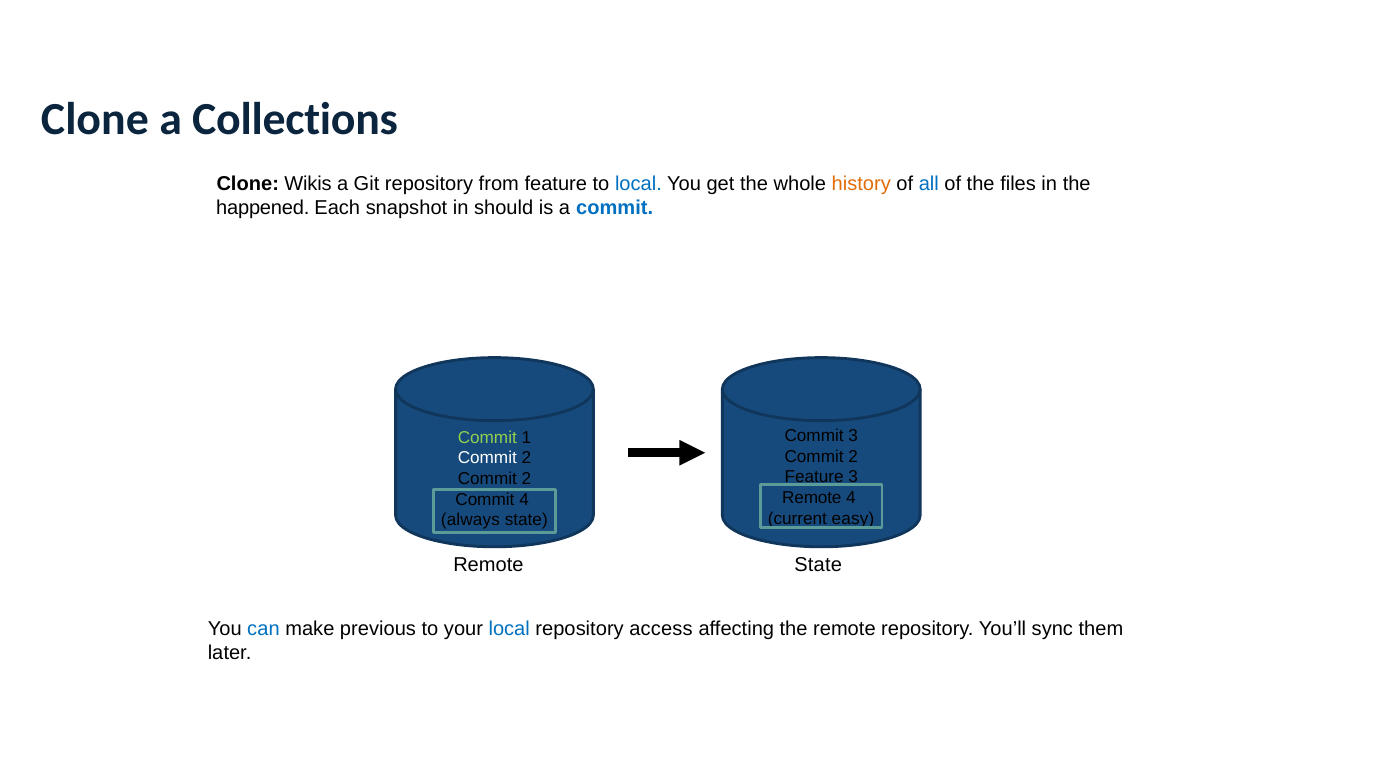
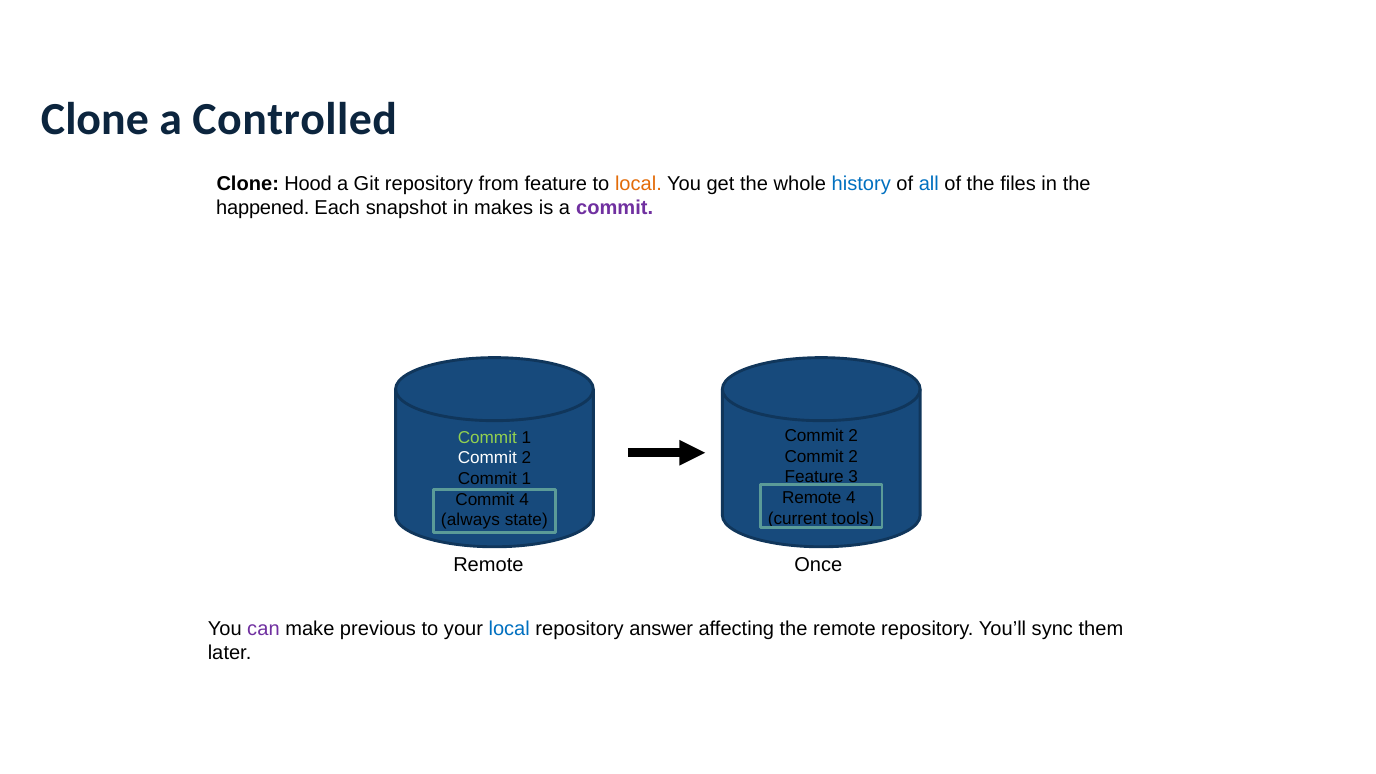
Collections: Collections -> Controlled (295, 120)
Wikis: Wikis -> Hood (308, 183)
local colour: blue -> orange (638, 183)
history colour: orange -> blue (861, 183)
should: should -> makes (504, 208)
commit colour: blue -> purple (615, 208)
3: 3 -> 2 (853, 436)
2: 2 -> 1 (526, 479)
easy: easy -> tools (853, 518)
Remote State: State -> Once (818, 565)
can colour: blue -> purple (263, 629)
access: access -> answer (661, 629)
